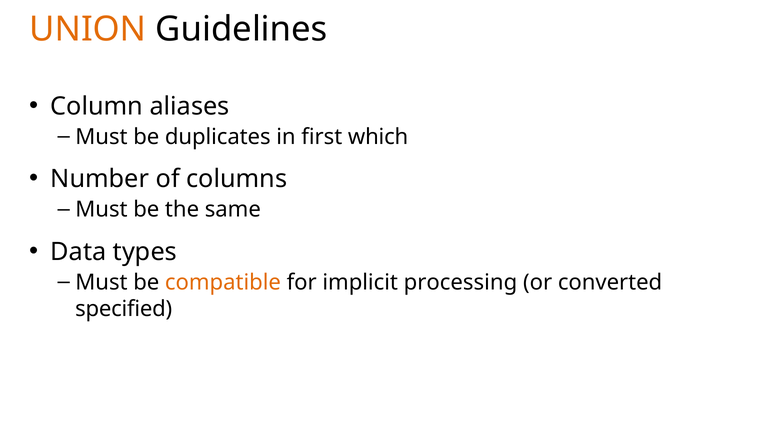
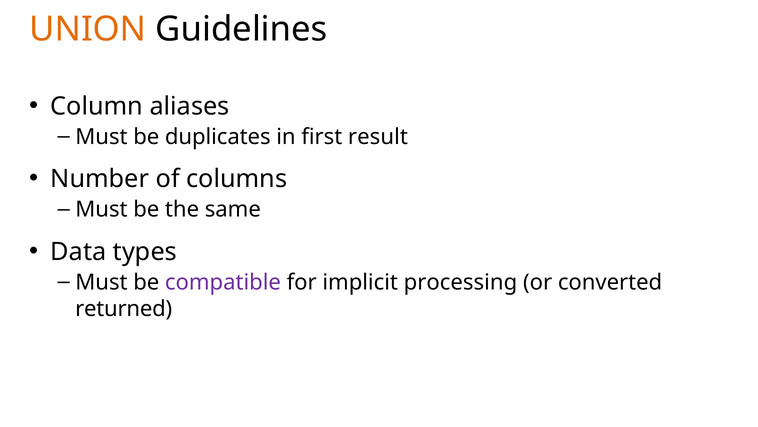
which: which -> result (378, 137)
compatible colour: orange -> purple (223, 282)
specified: specified -> returned (124, 309)
